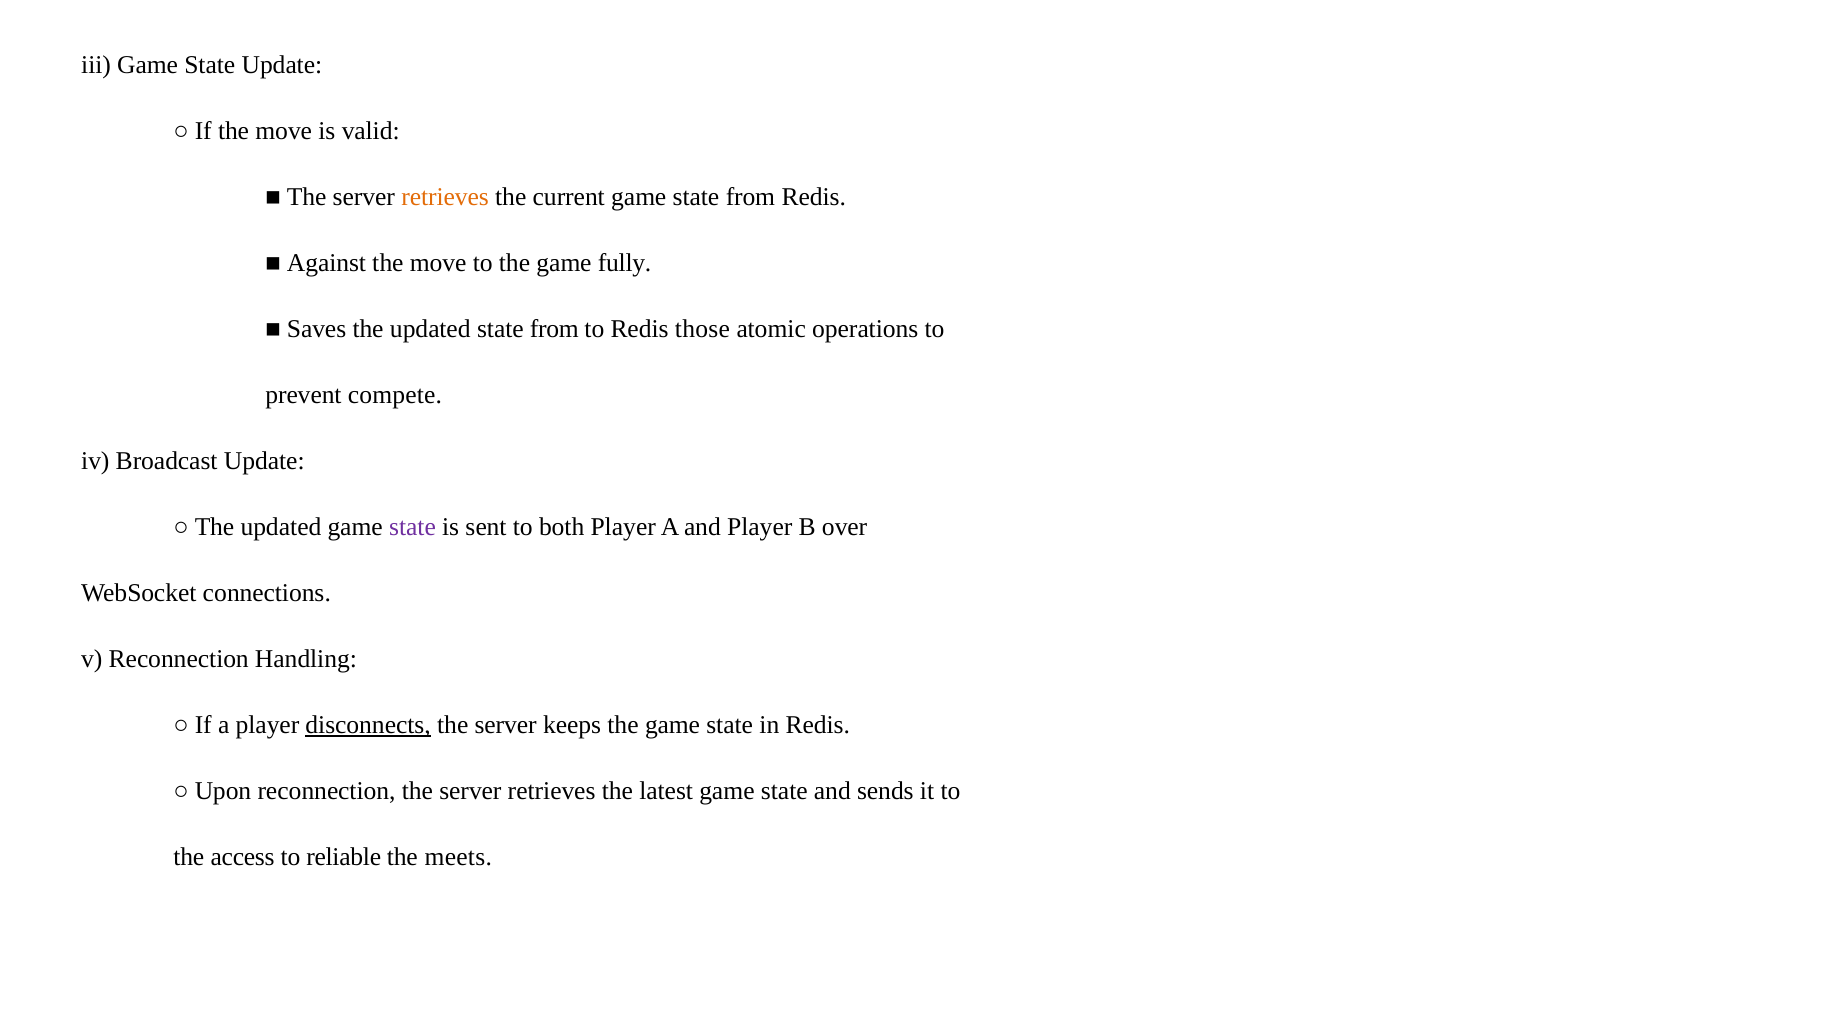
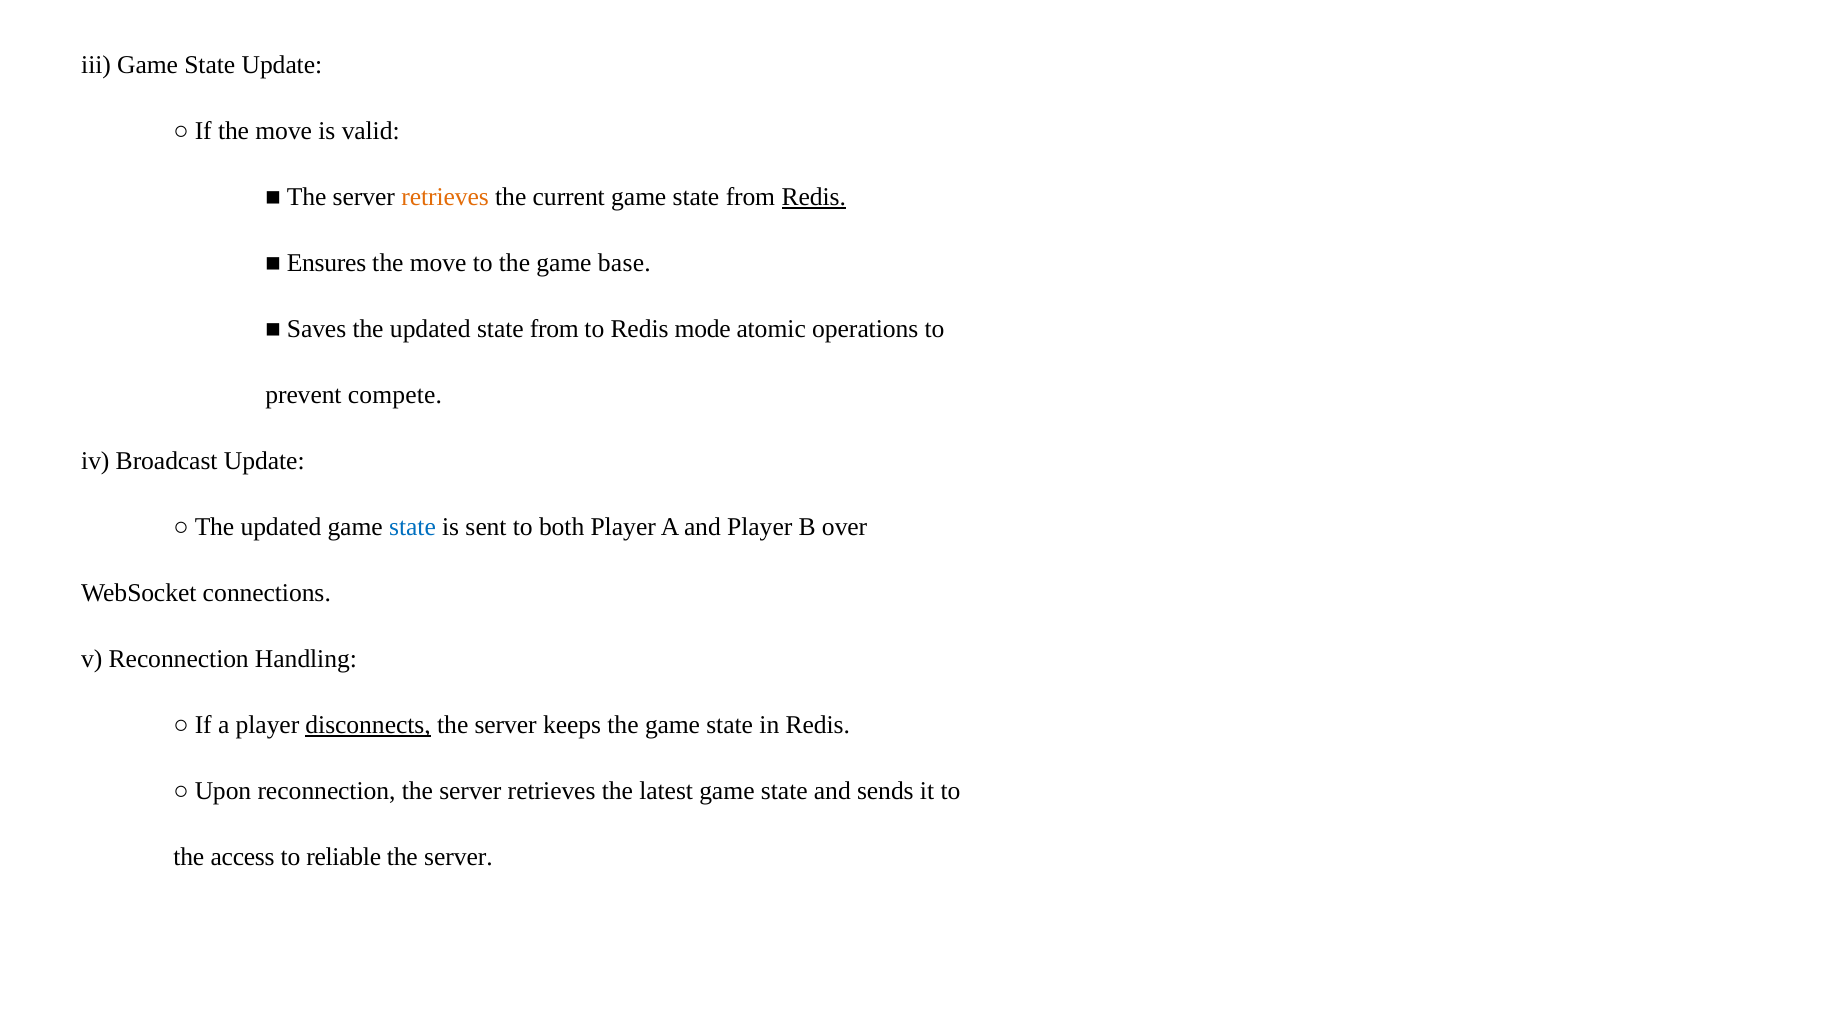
Redis underline: none -> present (814, 197)
Against: Against -> Ensures (327, 263)
fully: fully -> base (624, 263)
those: those -> mode (703, 329)
state colour: purple -> blue (412, 527)
meets: meets -> server (458, 857)
